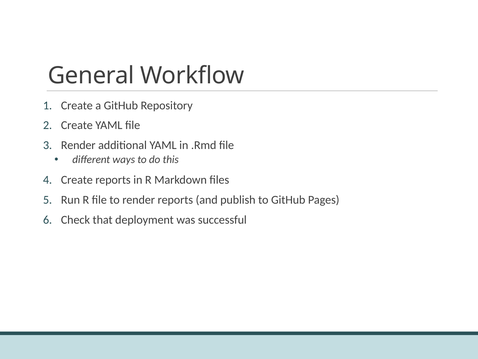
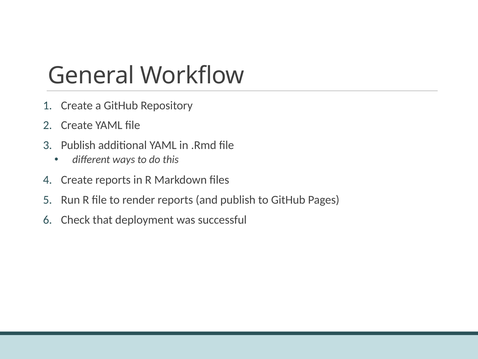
Render: Render -> Publish (78, 145)
